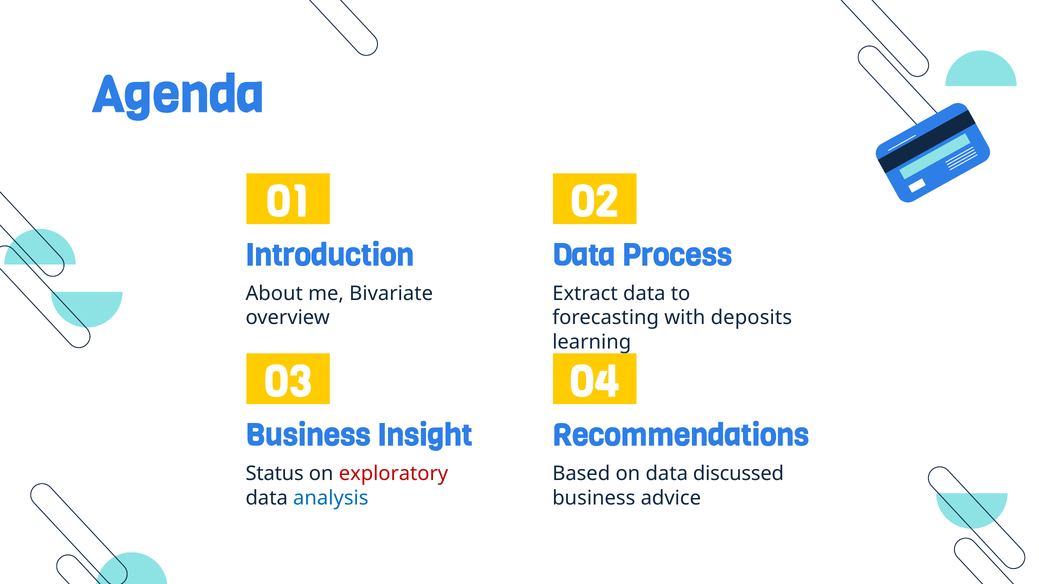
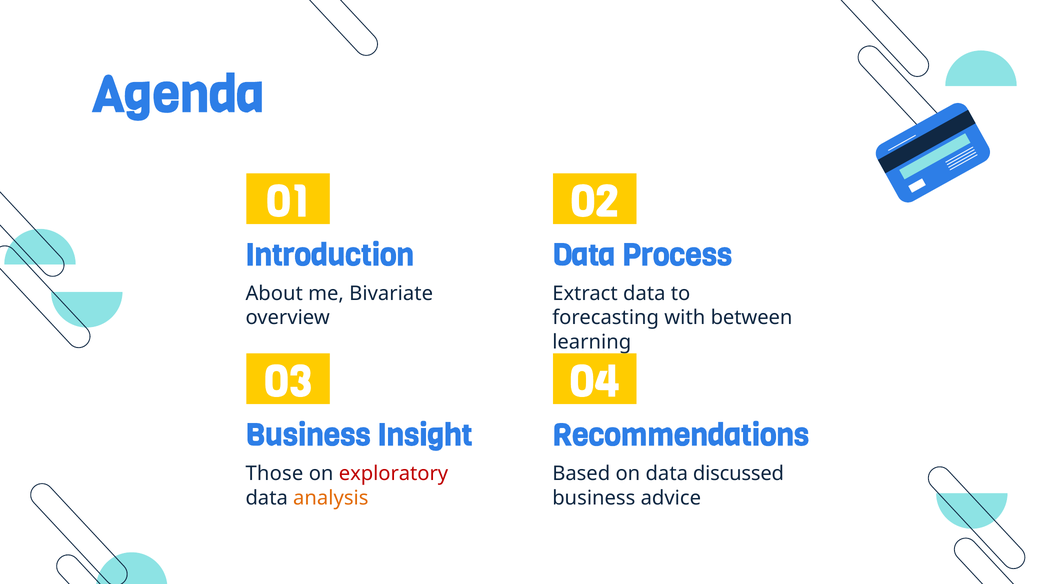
deposits: deposits -> between (752, 318)
Status: Status -> Those (274, 474)
analysis colour: blue -> orange (331, 498)
